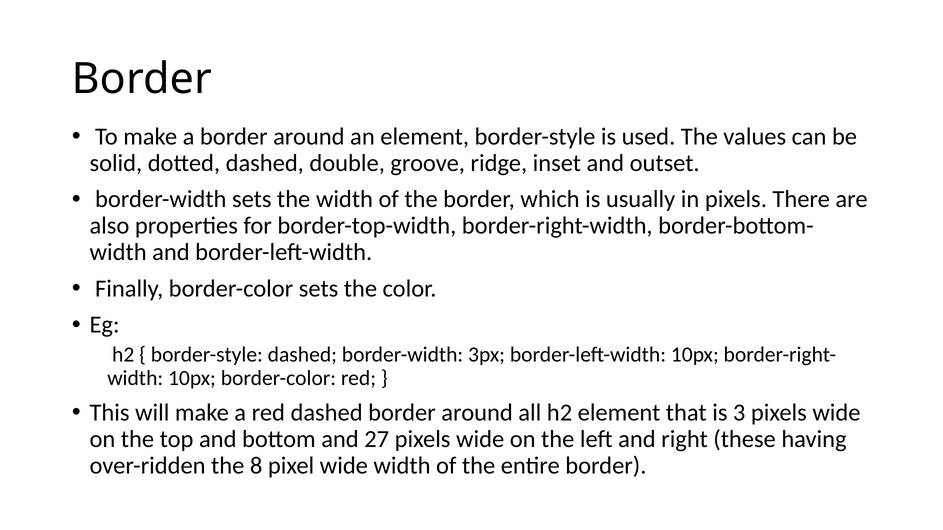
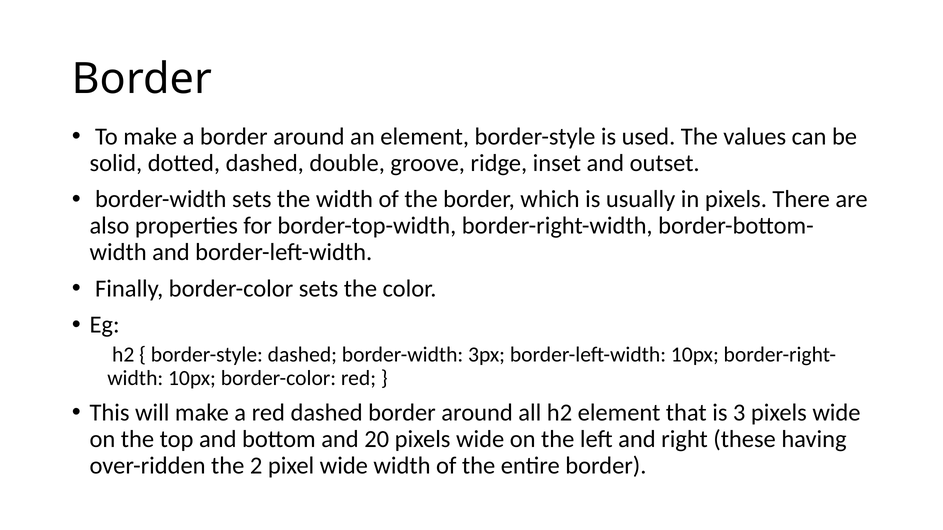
27: 27 -> 20 (377, 440)
8: 8 -> 2 (256, 466)
